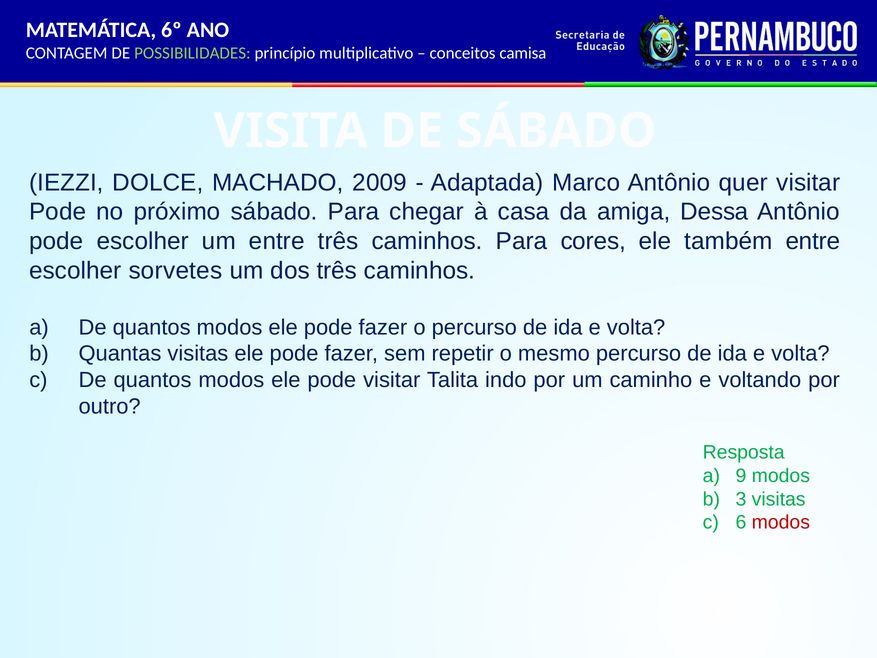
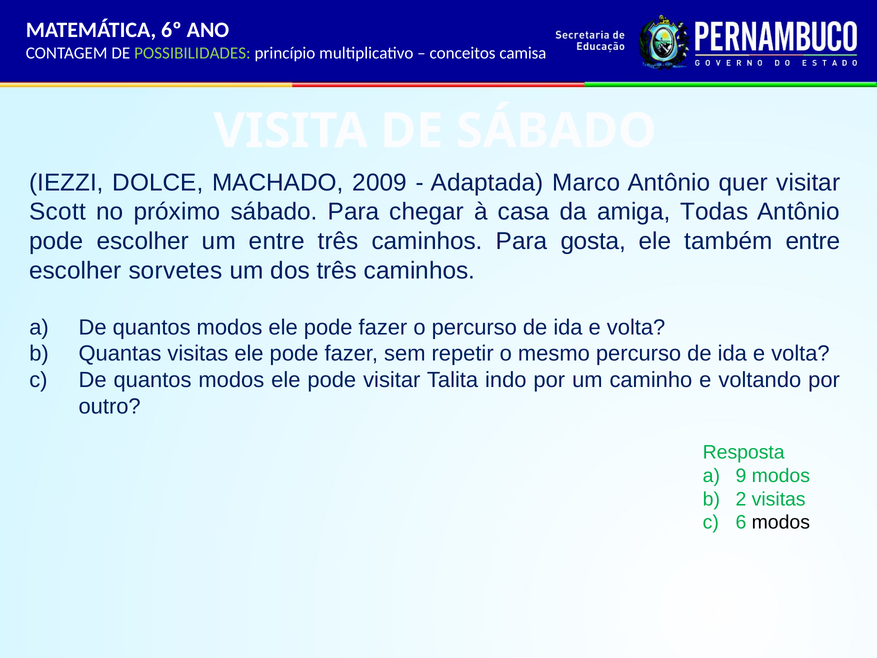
Pode: Pode -> Scott (58, 212)
Dessa: Dessa -> Todas (714, 212)
cores: cores -> gosta (593, 241)
3: 3 -> 2 (741, 499)
modos colour: red -> black (781, 522)
